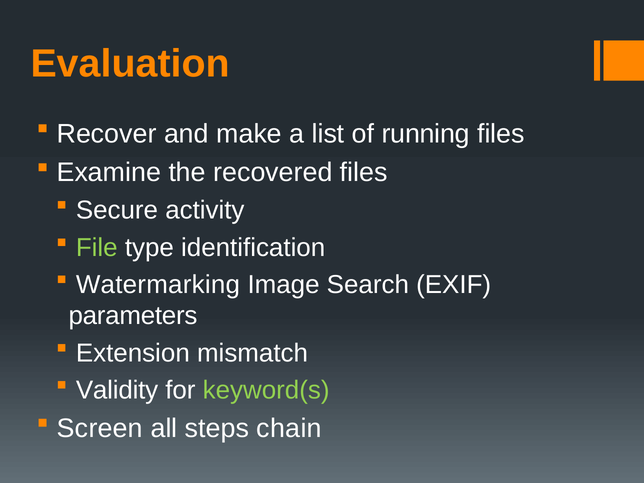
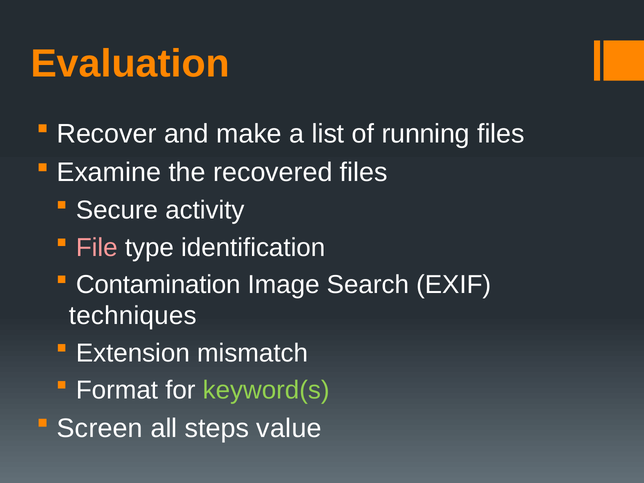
File colour: light green -> pink (97, 247)
Watermarking: Watermarking -> Contamination (158, 285)
parameters: parameters -> techniques (133, 316)
Validity: Validity -> Format (117, 390)
chain: chain -> value (289, 428)
